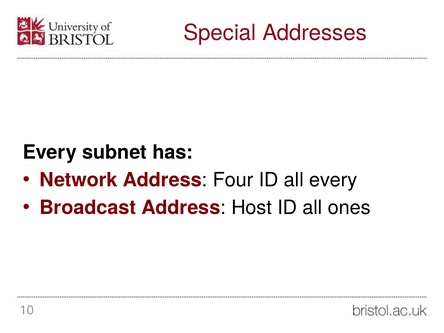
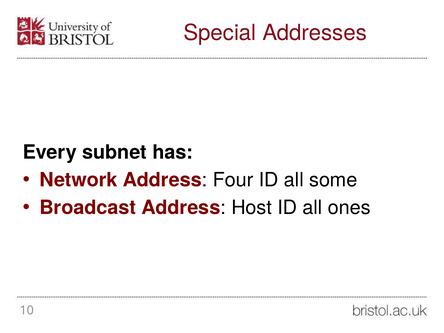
all every: every -> some (333, 180)
